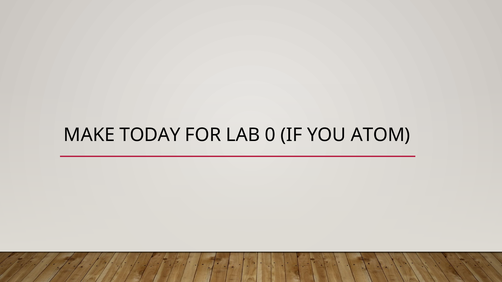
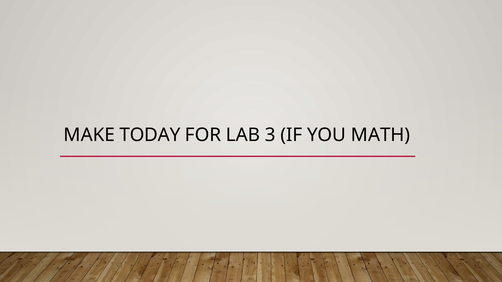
0: 0 -> 3 (270, 135)
ATOM: ATOM -> MATH (381, 135)
